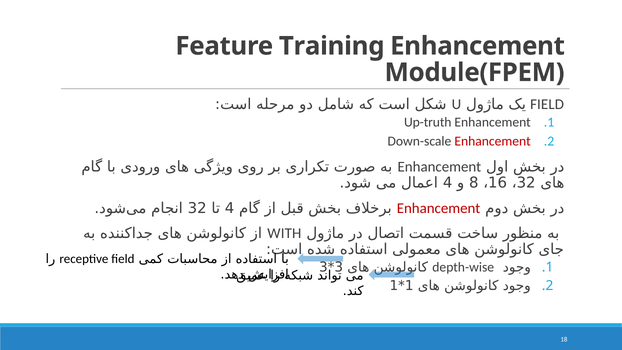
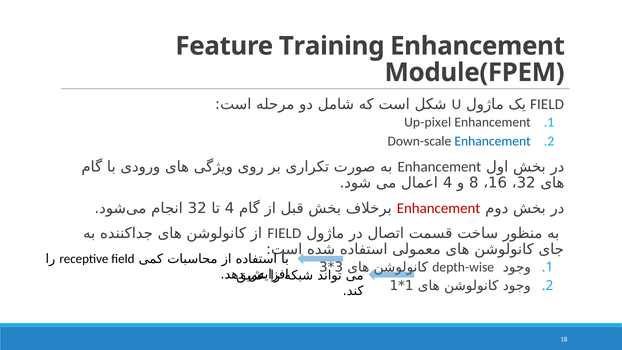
Up-truth: Up-truth -> Up-pixel (428, 122)
Enhancement colour: red -> blue (493, 141)
WITH: WITH -> FIELD (284, 233)
